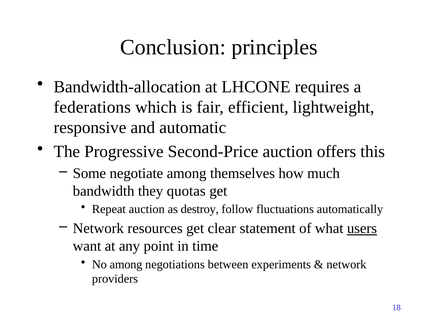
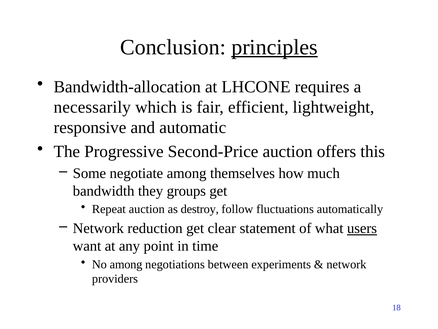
principles underline: none -> present (275, 47)
federations: federations -> necessarily (92, 107)
quotas: quotas -> groups (186, 191)
resources: resources -> reduction (155, 228)
